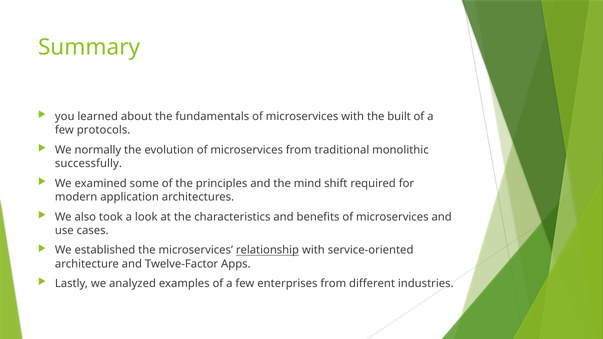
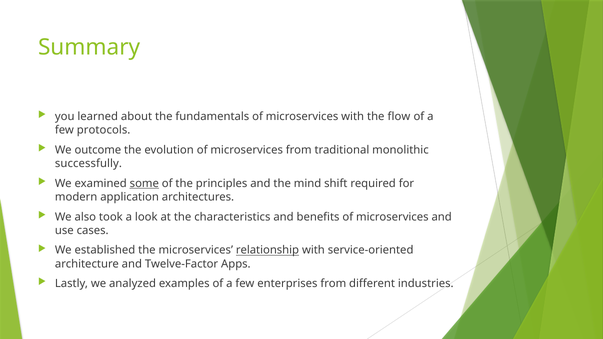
built: built -> flow (399, 117)
normally: normally -> outcome (98, 150)
some underline: none -> present (144, 184)
